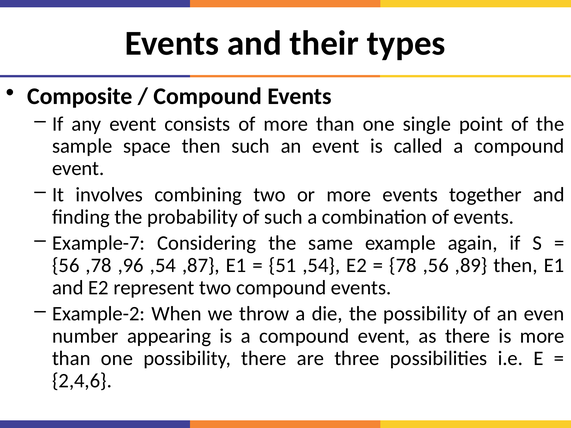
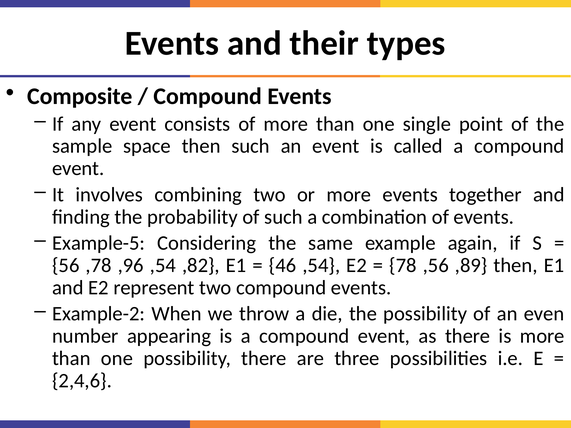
Example-7: Example-7 -> Example-5 (99, 243)
,87: ,87 -> ,82 (201, 266)
51: 51 -> 46 (283, 266)
